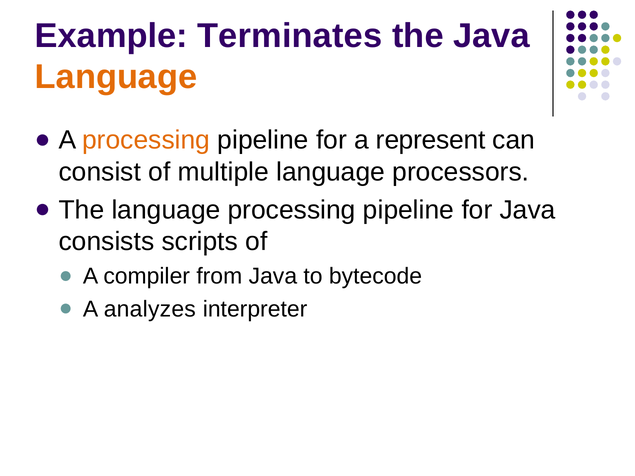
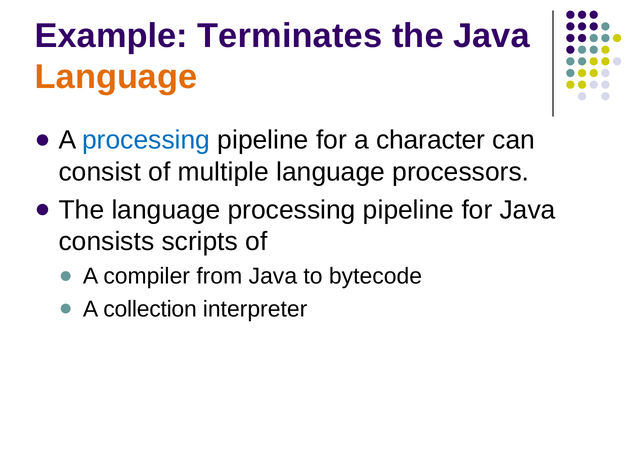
processing colour: orange -> blue (146, 140)
represent: represent -> character (431, 140)
analyzes: analyzes -> collection (150, 309)
